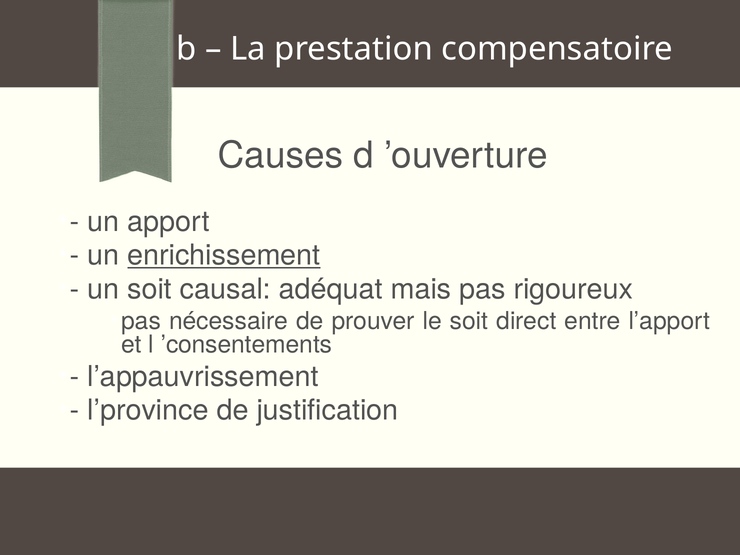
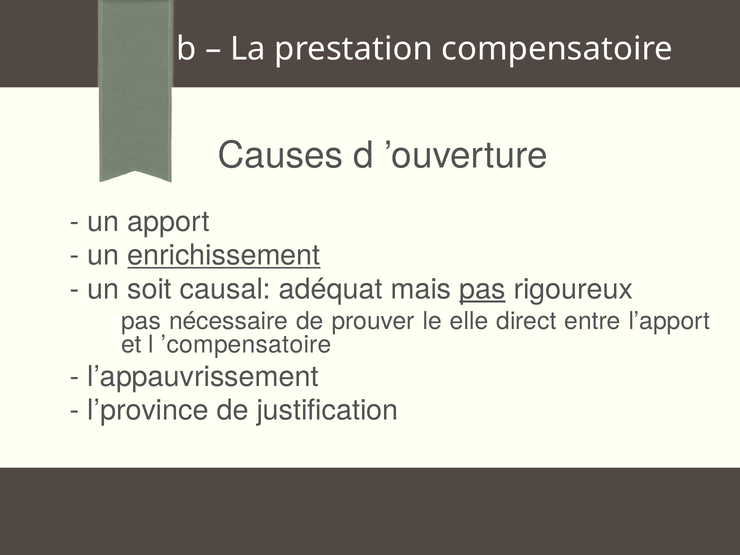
pas underline: none -> present (483, 289)
le soit: soit -> elle (469, 321)
’consentements: ’consentements -> ’compensatoire (246, 345)
